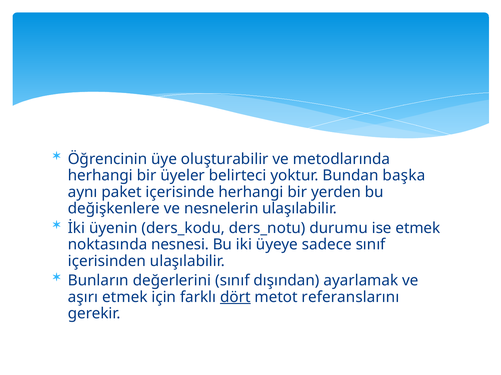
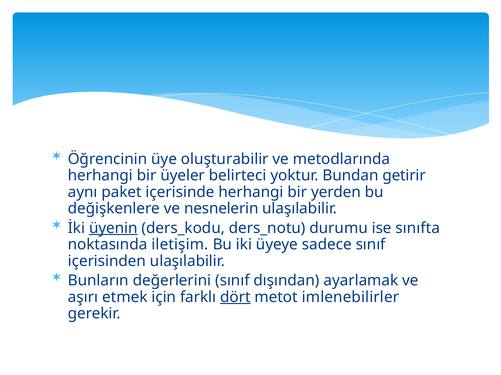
başka: başka -> getirir (404, 176)
üyenin underline: none -> present (113, 228)
ise etmek: etmek -> sınıfta (418, 228)
nesnesi: nesnesi -> iletişim (180, 245)
referanslarını: referanslarını -> imlenebilirler (350, 298)
